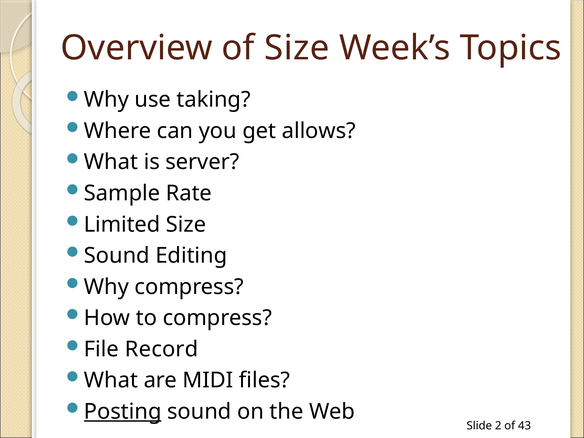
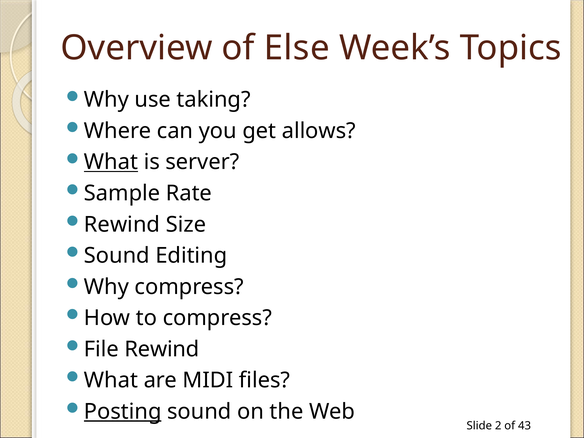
of Size: Size -> Else (297, 48)
What underline: none -> present (111, 162)
Limited: Limited -> Rewind (122, 224)
File Record: Record -> Rewind (162, 349)
